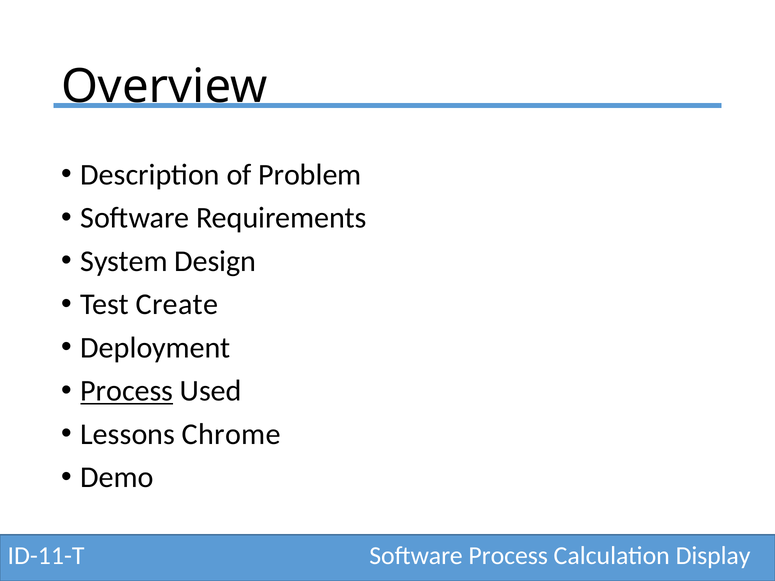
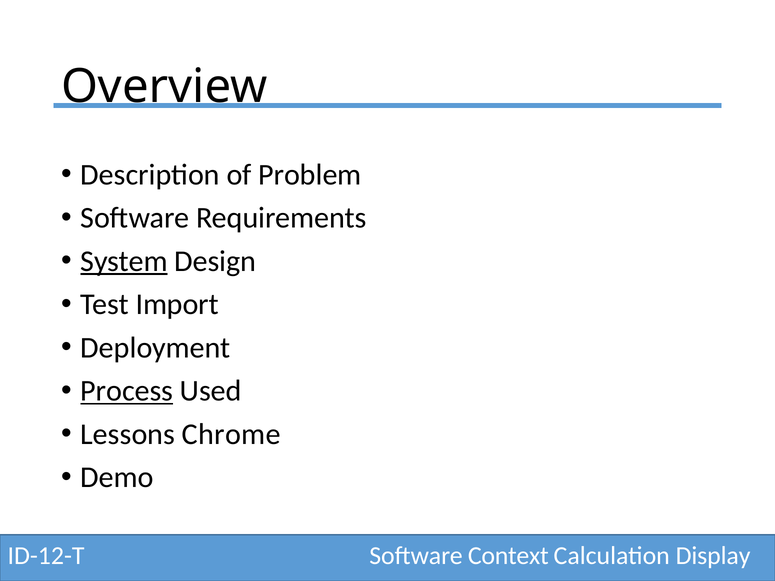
System underline: none -> present (124, 261)
Create: Create -> Import (177, 304)
ID-11-T: ID-11-T -> ID-12-T (46, 556)
Software Process: Process -> Context (508, 556)
